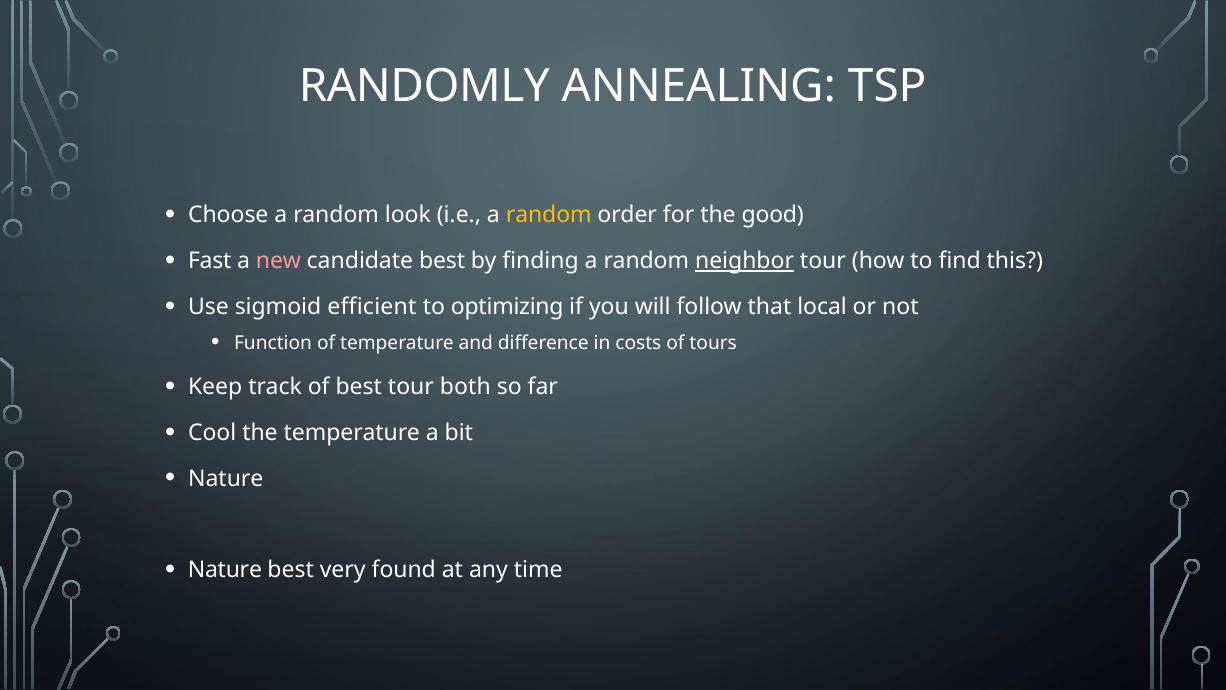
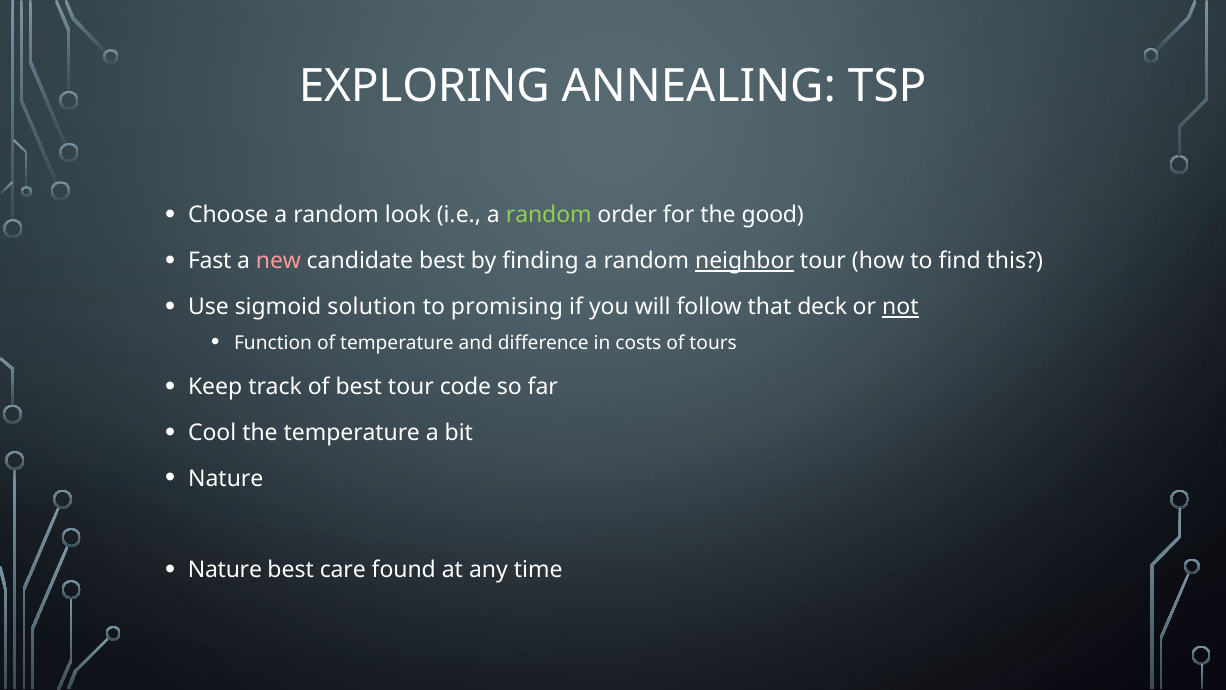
RANDOMLY: RANDOMLY -> EXPLORING (424, 87)
random colour: yellow -> light green (549, 215)
efficient: efficient -> solution (372, 307)
optimizing: optimizing -> promising (507, 307)
local: local -> deck (822, 307)
not underline: none -> present (900, 307)
both: both -> code (465, 387)
very: very -> care (343, 570)
